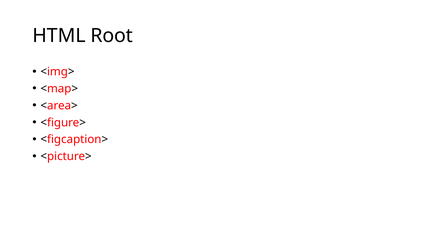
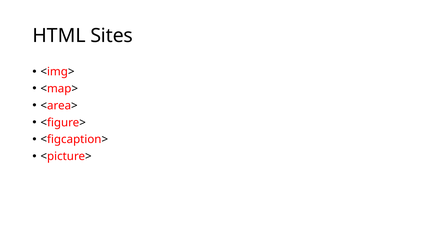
Root: Root -> Sites (112, 36)
